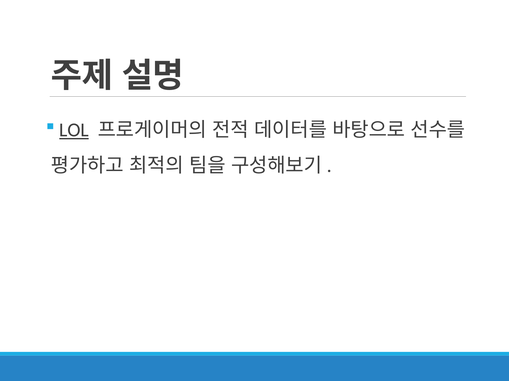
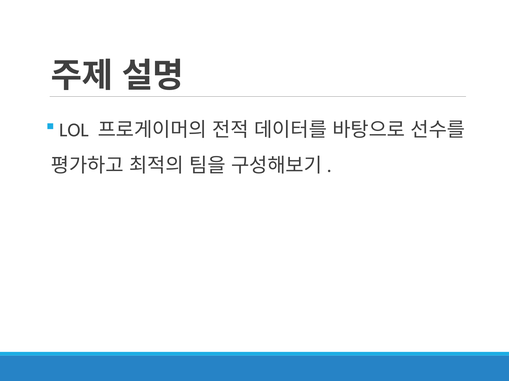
LOL underline: present -> none (74, 130)
